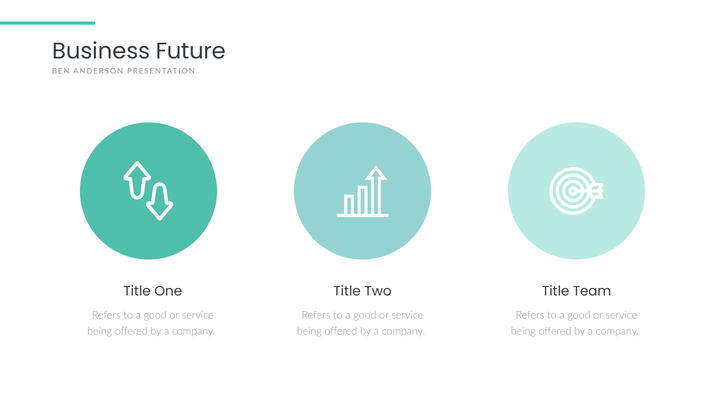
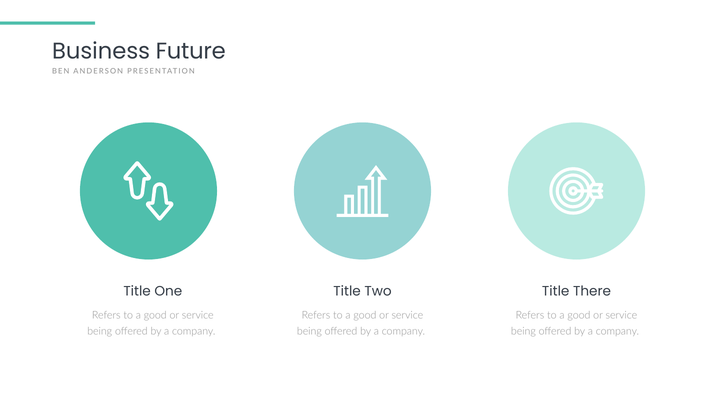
Team: Team -> There (592, 291)
